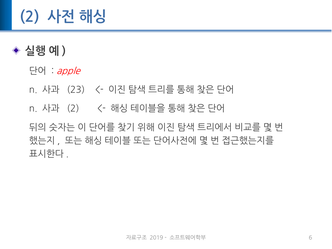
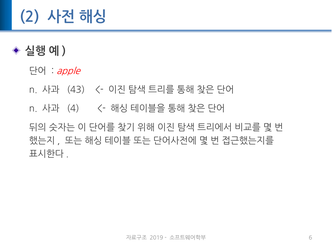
23: 23 -> 43 (76, 90)
2: 2 -> 4 (73, 109)
